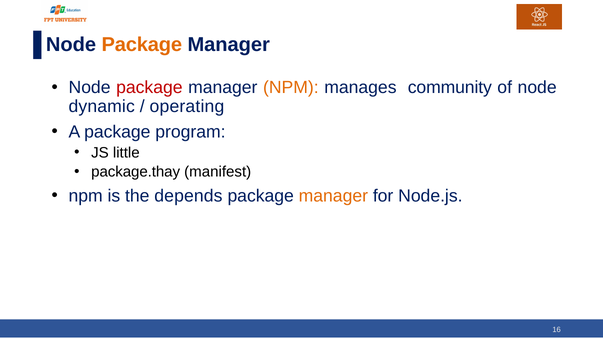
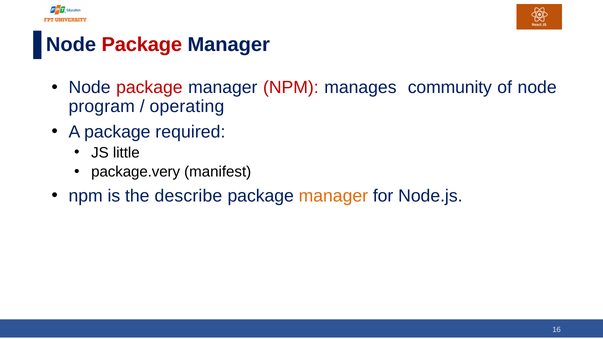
Package colour: orange -> red (142, 45)
NPM colour: orange -> red (291, 88)
dynamic: dynamic -> program (102, 107)
program: program -> required (190, 132)
package.thay: package.thay -> package.very (136, 172)
depends: depends -> describe (188, 196)
